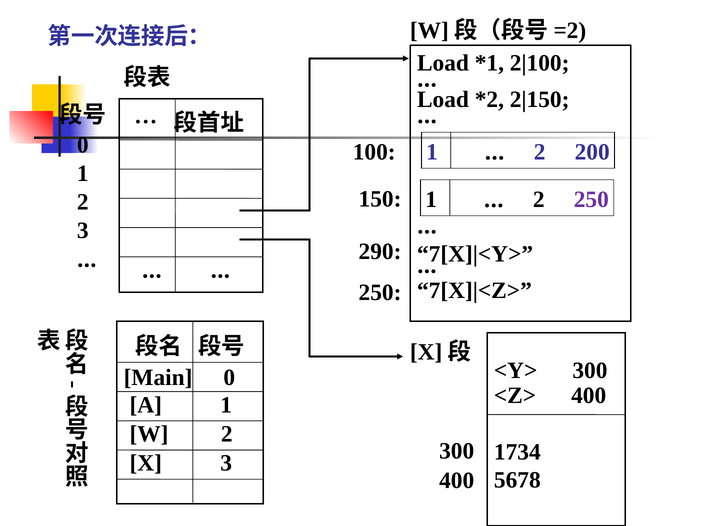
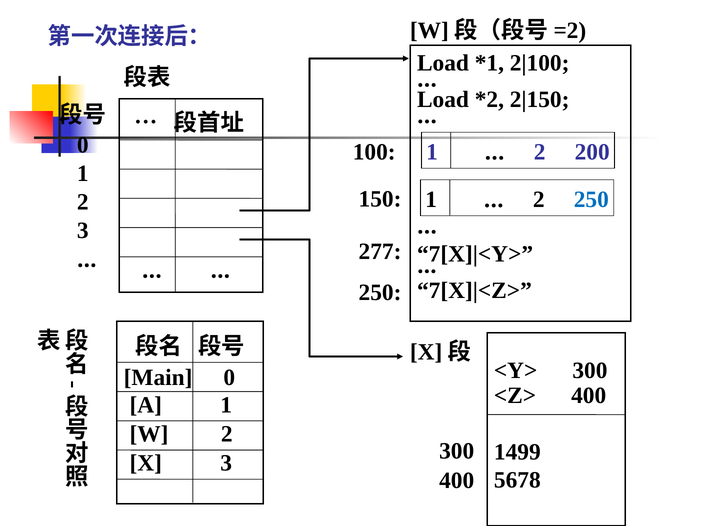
250 colour: purple -> blue (591, 199)
290: 290 -> 277 (380, 251)
1734: 1734 -> 1499 (517, 452)
